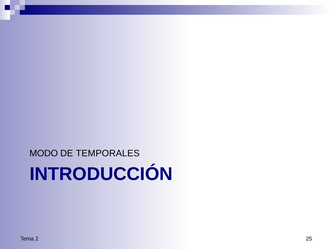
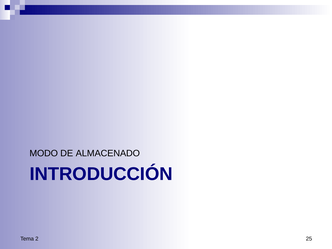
TEMPORALES: TEMPORALES -> ALMACENADO (108, 153)
